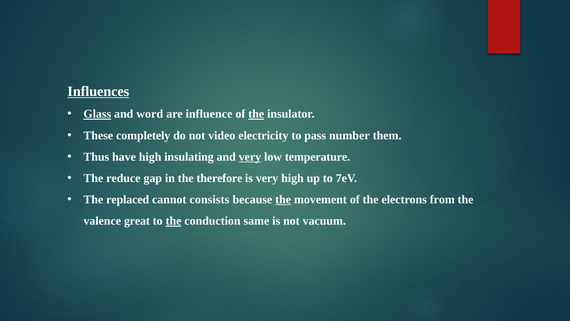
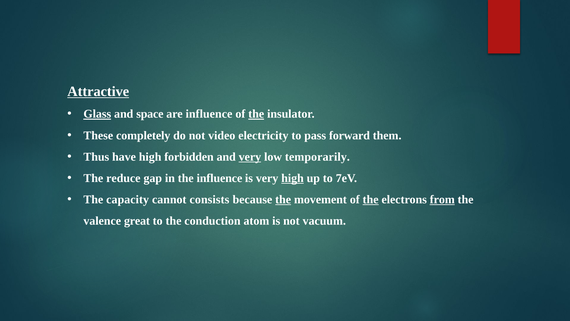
Influences: Influences -> Attractive (98, 91)
word: word -> space (150, 114)
number: number -> forward (349, 135)
insulating: insulating -> forbidden (189, 157)
temperature: temperature -> temporarily (317, 157)
the therefore: therefore -> influence (219, 178)
high underline: none -> present (293, 178)
replaced: replaced -> capacity (128, 199)
the underline: none -> present (371, 199)
from underline: none -> present (442, 199)
the underline: present -> none (174, 221)
same: same -> atom (256, 221)
